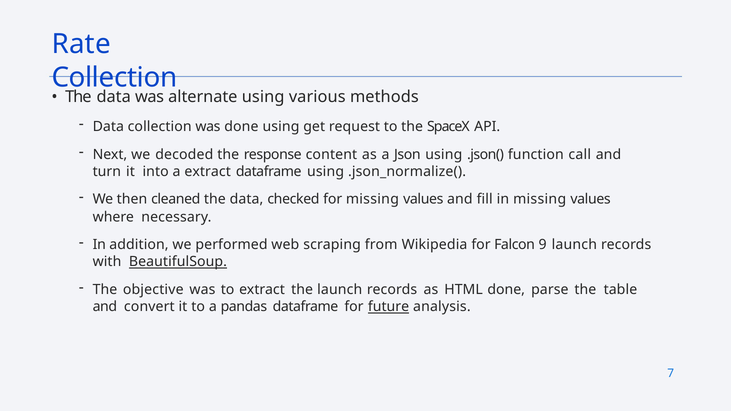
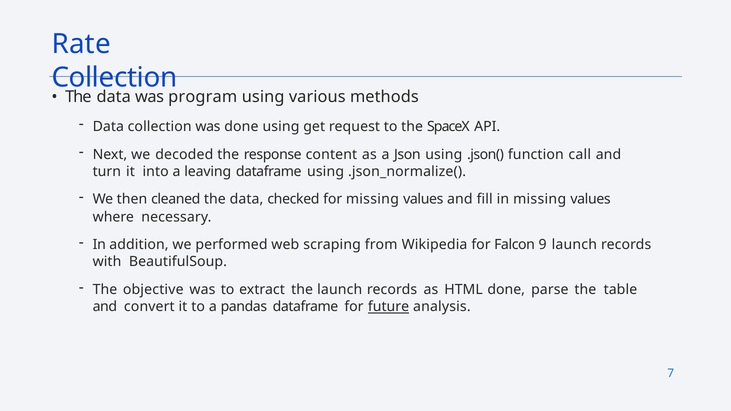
alternate: alternate -> program (203, 97)
a extract: extract -> leaving (208, 171)
BeautifulSoup underline: present -> none (178, 262)
